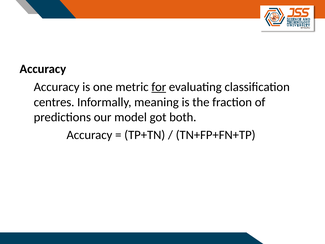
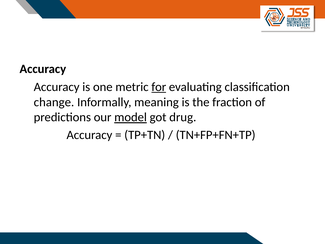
centres: centres -> change (54, 102)
model underline: none -> present (131, 117)
both: both -> drug (183, 117)
